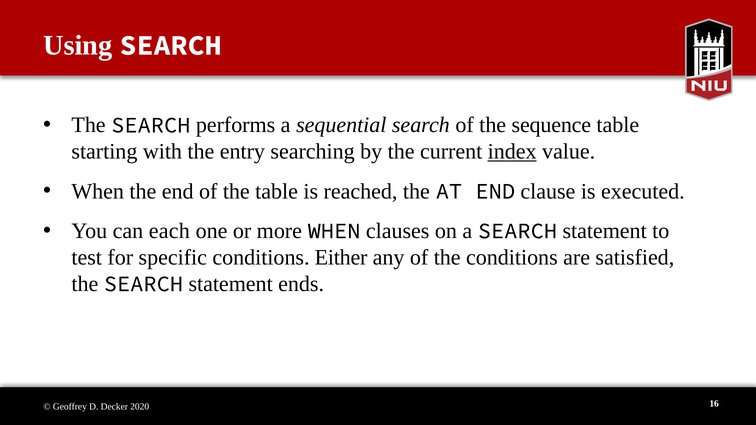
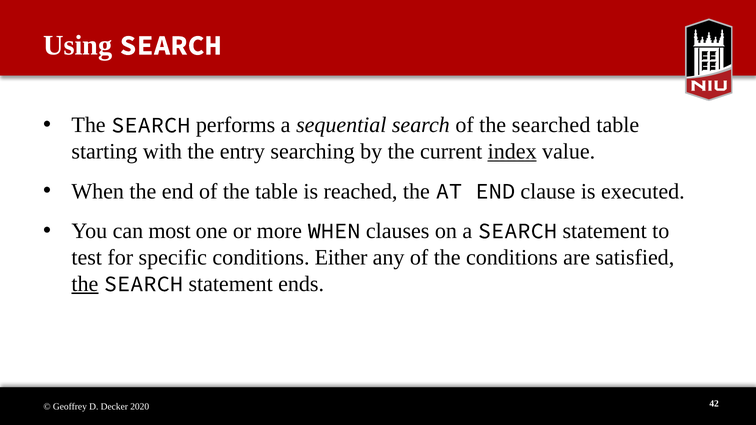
sequence: sequence -> searched (551, 125)
each: each -> most (170, 231)
the underline: none -> present (85, 284)
16: 16 -> 42 (714, 404)
